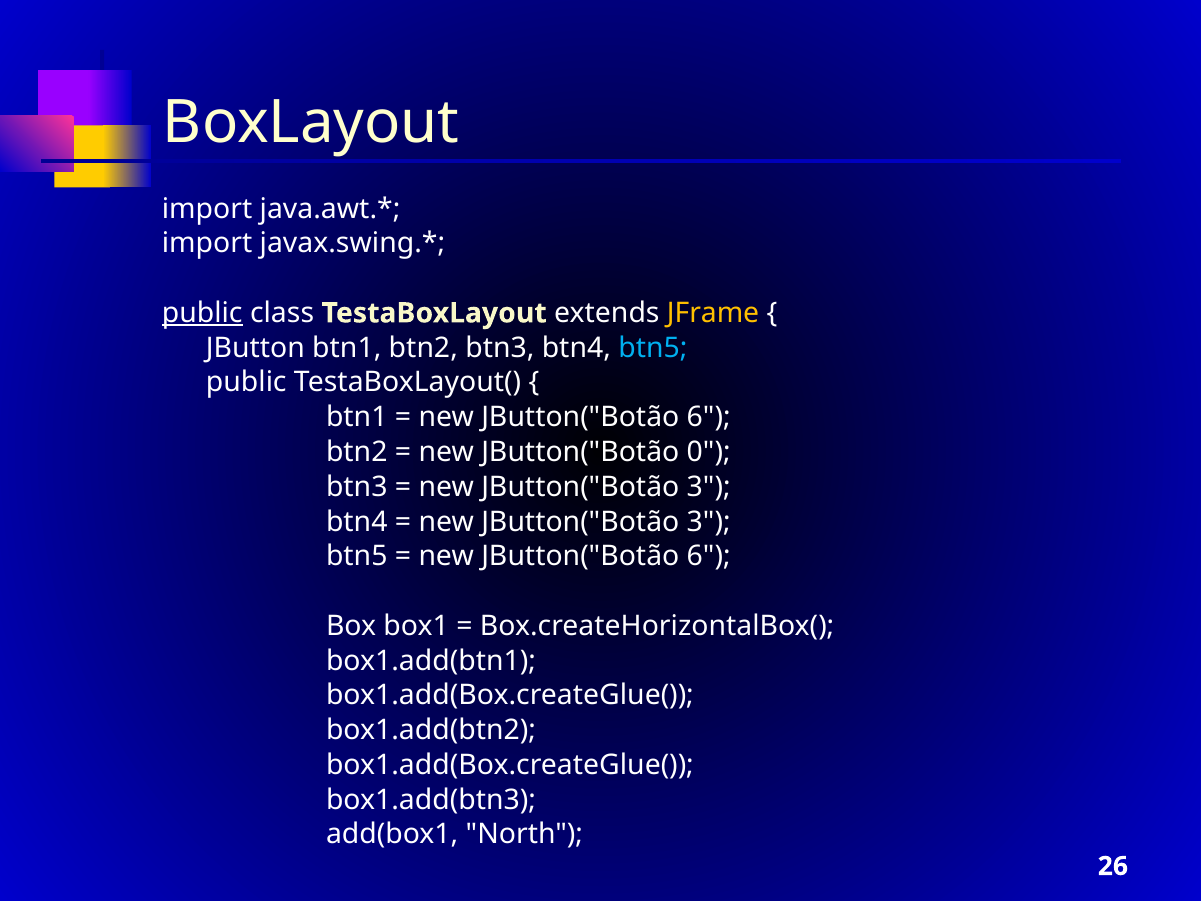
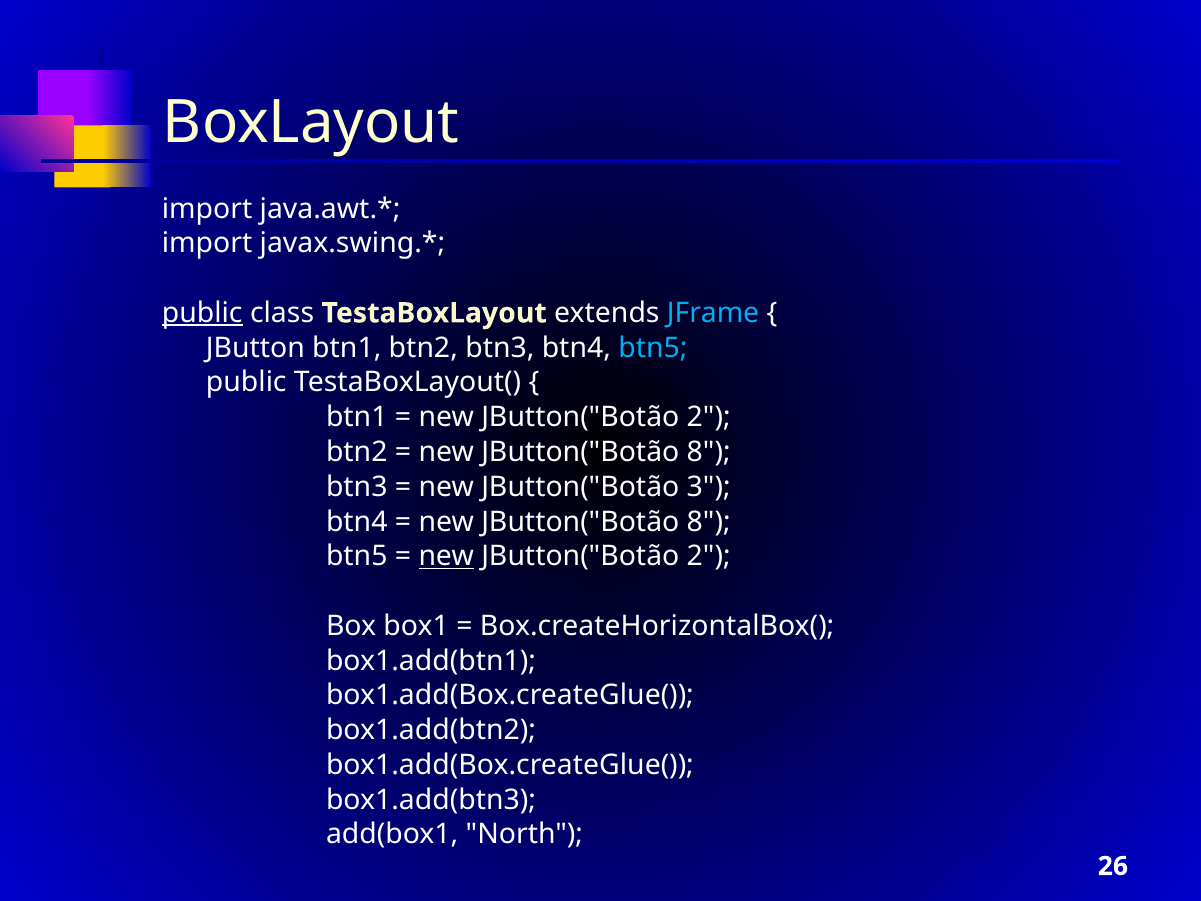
JFrame colour: yellow -> light blue (713, 313)
6: 6 -> 2 (709, 417)
0: 0 -> 8 (709, 452)
3: 3 -> 8 (709, 522)
new underline: none -> present (446, 556)
6: 6 -> 2 (709, 556)
